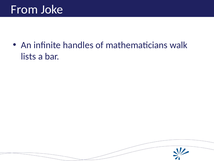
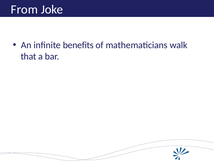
handles: handles -> benefits (78, 45)
lists: lists -> that (29, 56)
